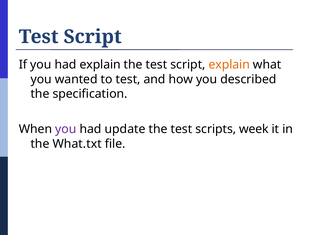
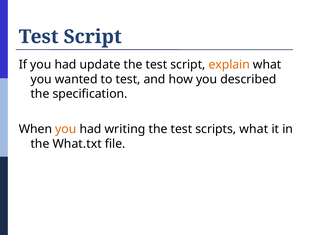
had explain: explain -> update (100, 65)
you colour: purple -> orange (66, 129)
update: update -> writing (125, 129)
scripts week: week -> what (254, 129)
